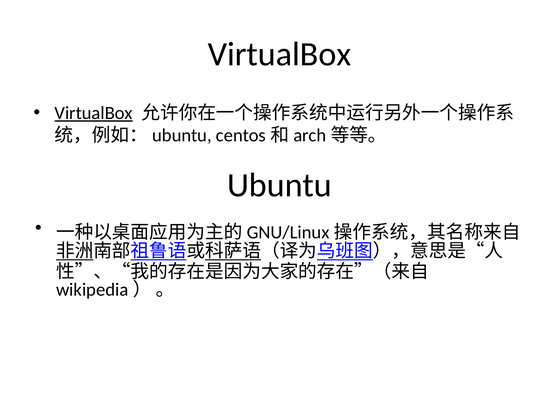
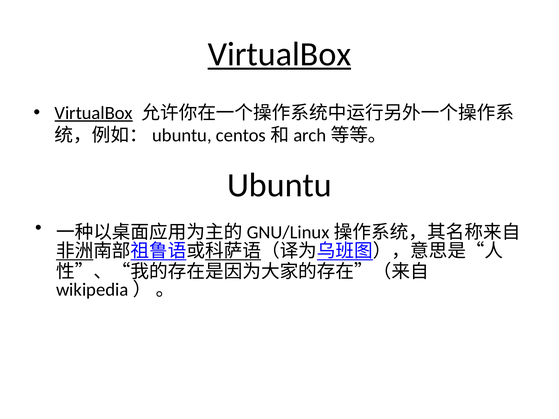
VirtualBox underline: none -> present (279, 54)
